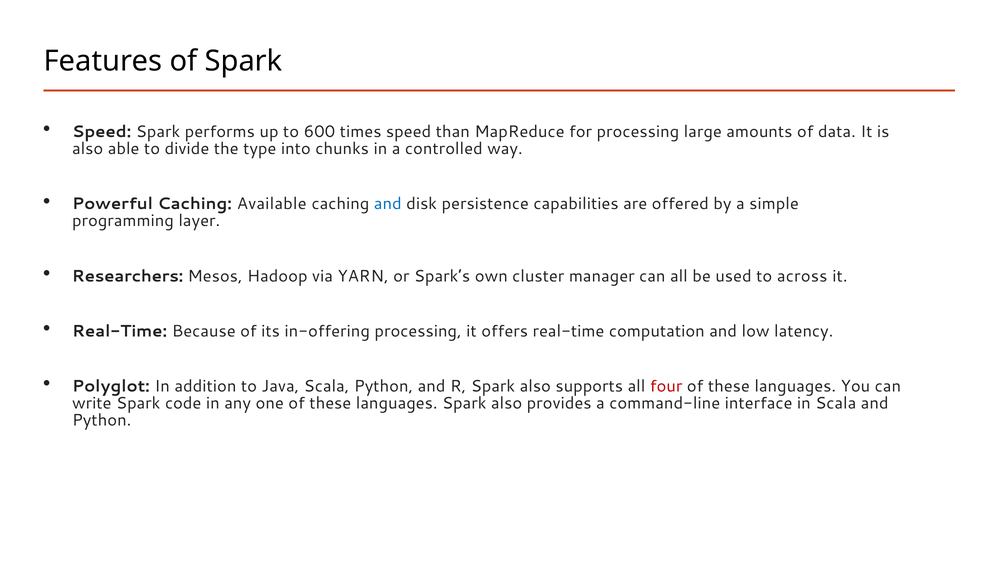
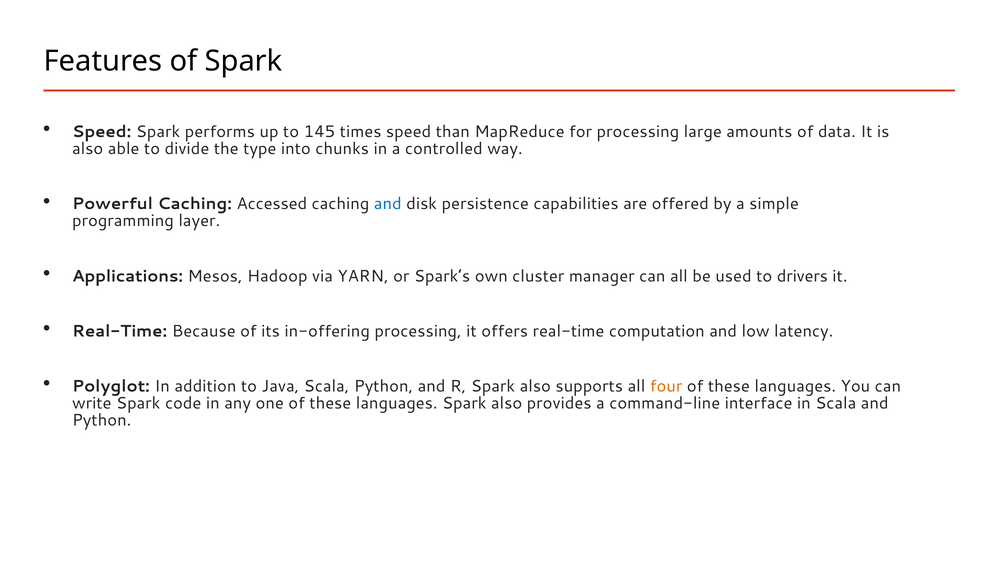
600: 600 -> 145 (319, 132)
Available: Available -> Accessed (272, 204)
Researchers: Researchers -> Applications (128, 276)
across: across -> drivers (802, 276)
four colour: red -> orange (666, 386)
